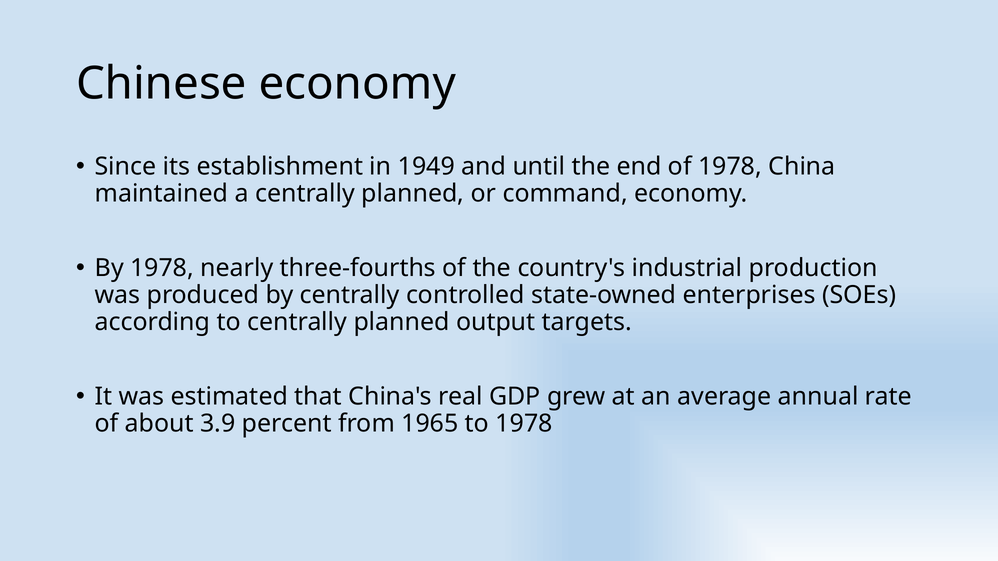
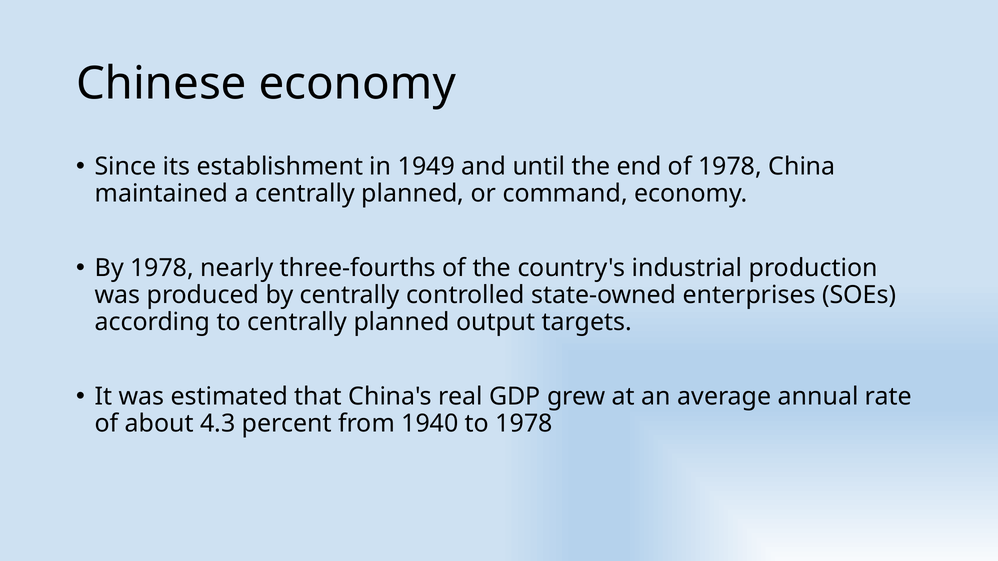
3.9: 3.9 -> 4.3 (218, 424)
1965: 1965 -> 1940 (430, 424)
